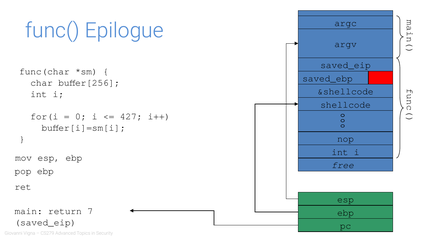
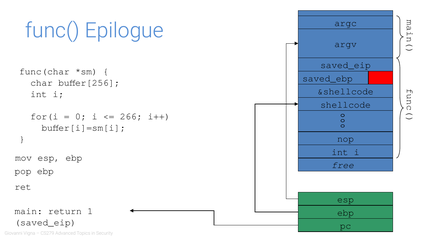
427: 427 -> 266 (131, 116)
7: 7 -> 1 (90, 211)
